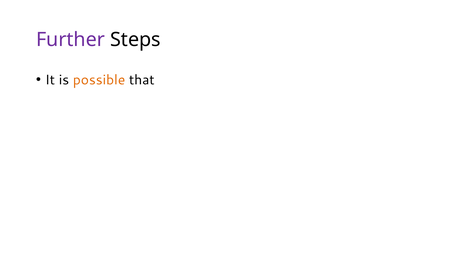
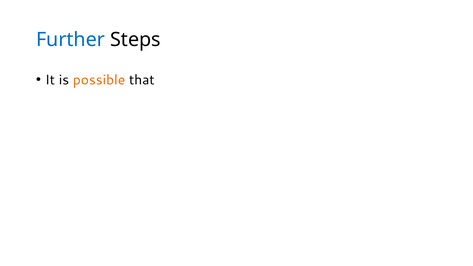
Further colour: purple -> blue (71, 40)
